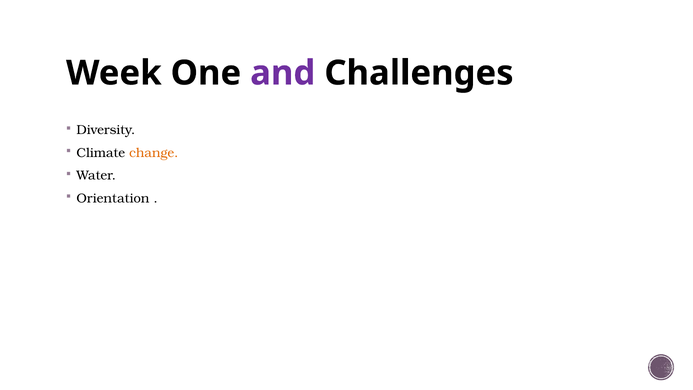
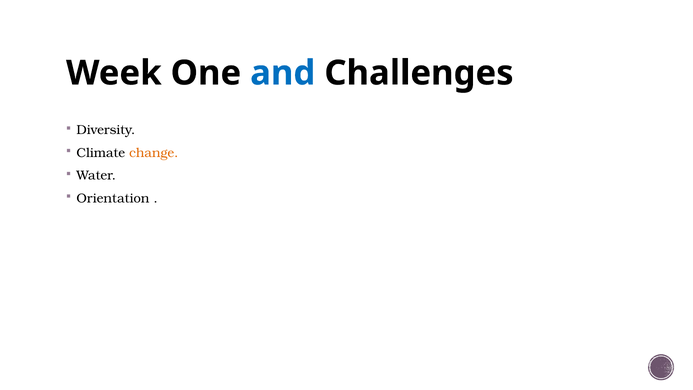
and colour: purple -> blue (283, 73)
